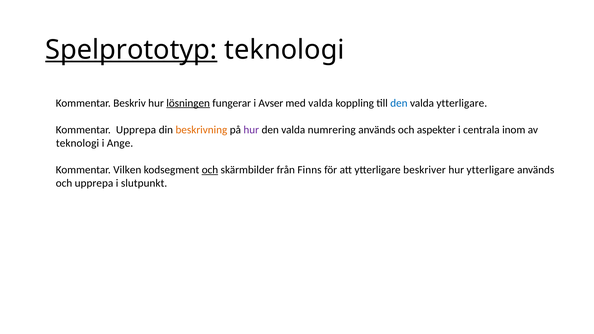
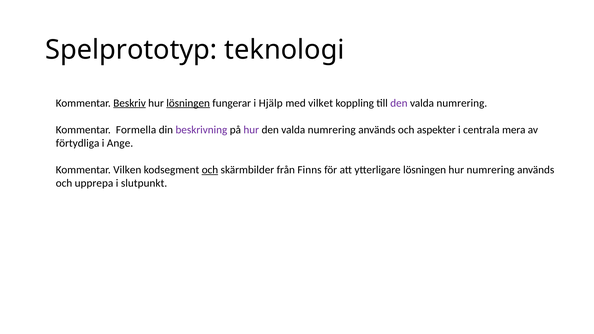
Spelprototyp underline: present -> none (131, 50)
Beskriv underline: none -> present (130, 103)
Avser: Avser -> Hjälp (271, 103)
med valda: valda -> vilket (321, 103)
den colour: blue -> purple (399, 103)
ytterligare: ytterligare -> numrering (462, 103)
Kommentar Upprepa: Upprepa -> Formella (136, 130)
beskrivning colour: orange -> purple (201, 130)
inom: inom -> mera (514, 130)
teknologi: teknologi -> förtydliga (78, 143)
ytterligare beskriver: beskriver -> lösningen (425, 170)
hur ytterligare: ytterligare -> numrering (491, 170)
